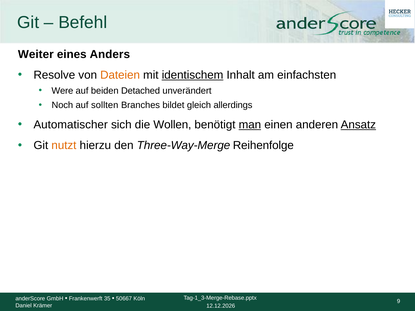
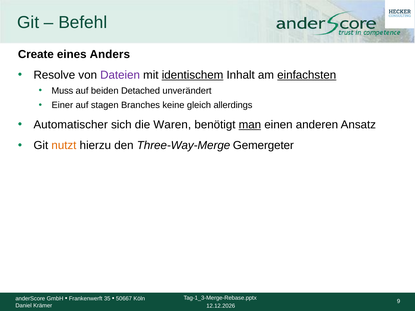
Weiter: Weiter -> Create (36, 54)
Dateien colour: orange -> purple (120, 75)
einfachsten underline: none -> present (307, 75)
Were: Were -> Muss (62, 91)
Noch: Noch -> Einer (62, 105)
sollten: sollten -> stagen (105, 105)
bildet: bildet -> keine (173, 105)
Wollen: Wollen -> Waren (172, 125)
Ansatz underline: present -> none (358, 125)
Reihenfolge: Reihenfolge -> Gemergeter (263, 146)
